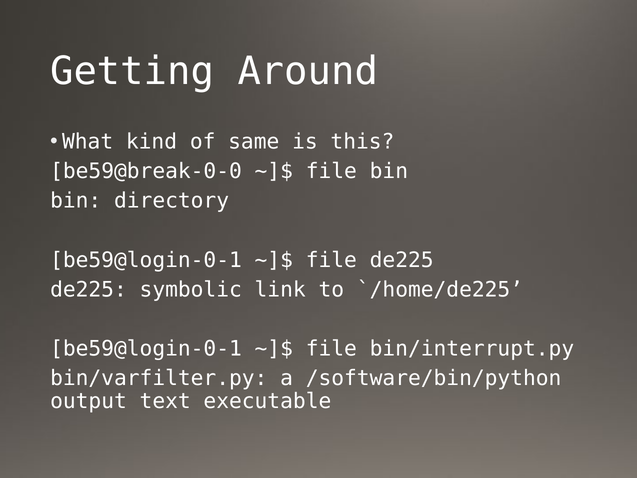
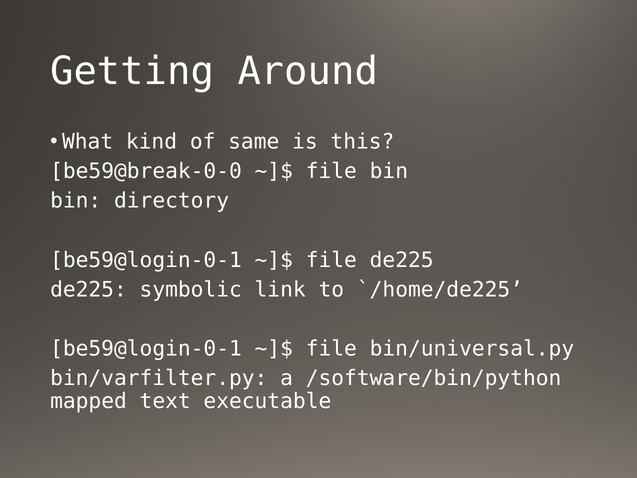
bin/interrupt.py: bin/interrupt.py -> bin/universal.py (472, 349)
output: output -> mapped (89, 401)
